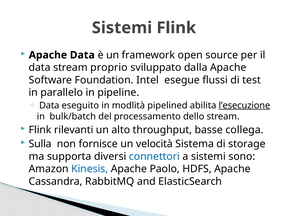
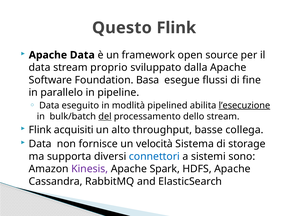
Sistemi: Sistemi -> Questo (122, 28)
Intel: Intel -> Basa (148, 80)
test: test -> fine (252, 80)
del underline: none -> present (105, 116)
rilevanti: rilevanti -> acquisiti (74, 130)
Sulla: Sulla -> Data (40, 144)
Kinesis colour: blue -> purple (90, 169)
Paolo: Paolo -> Spark (165, 169)
